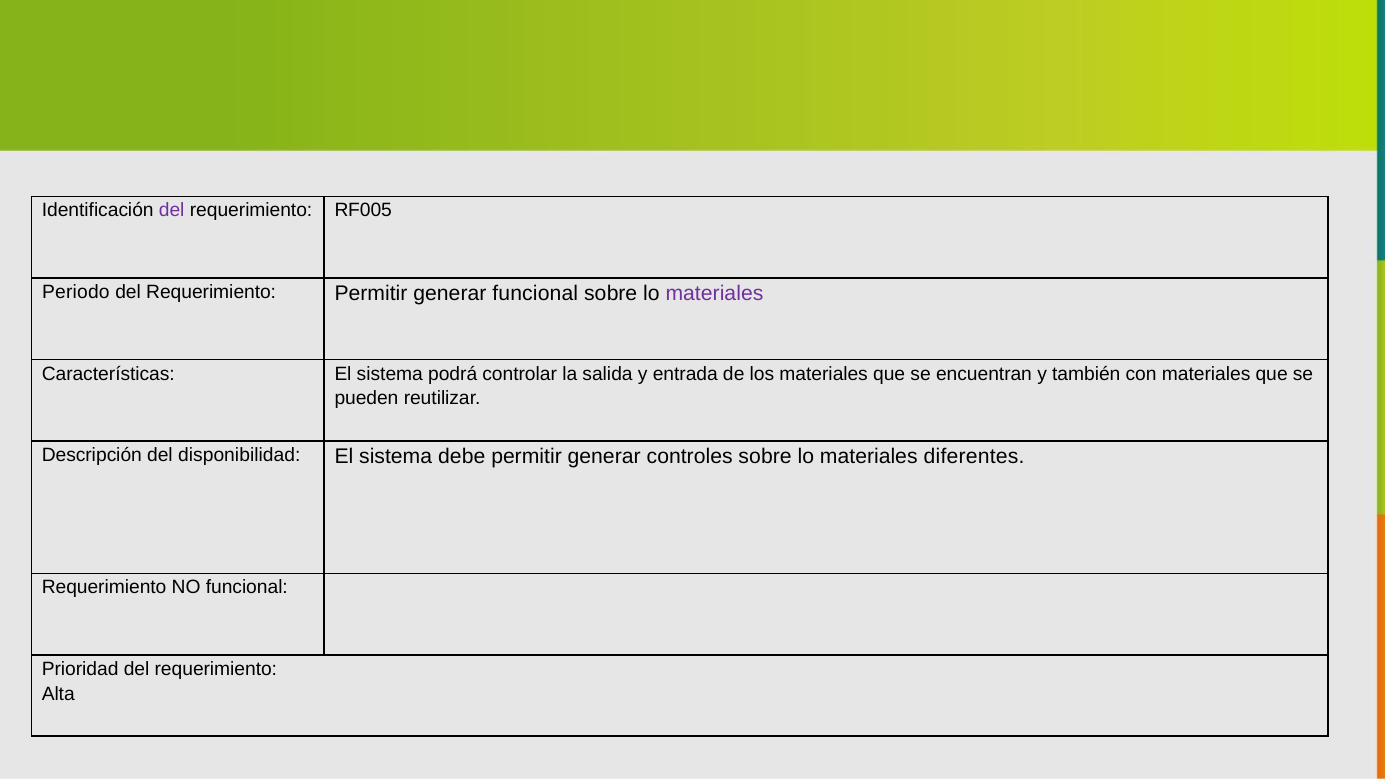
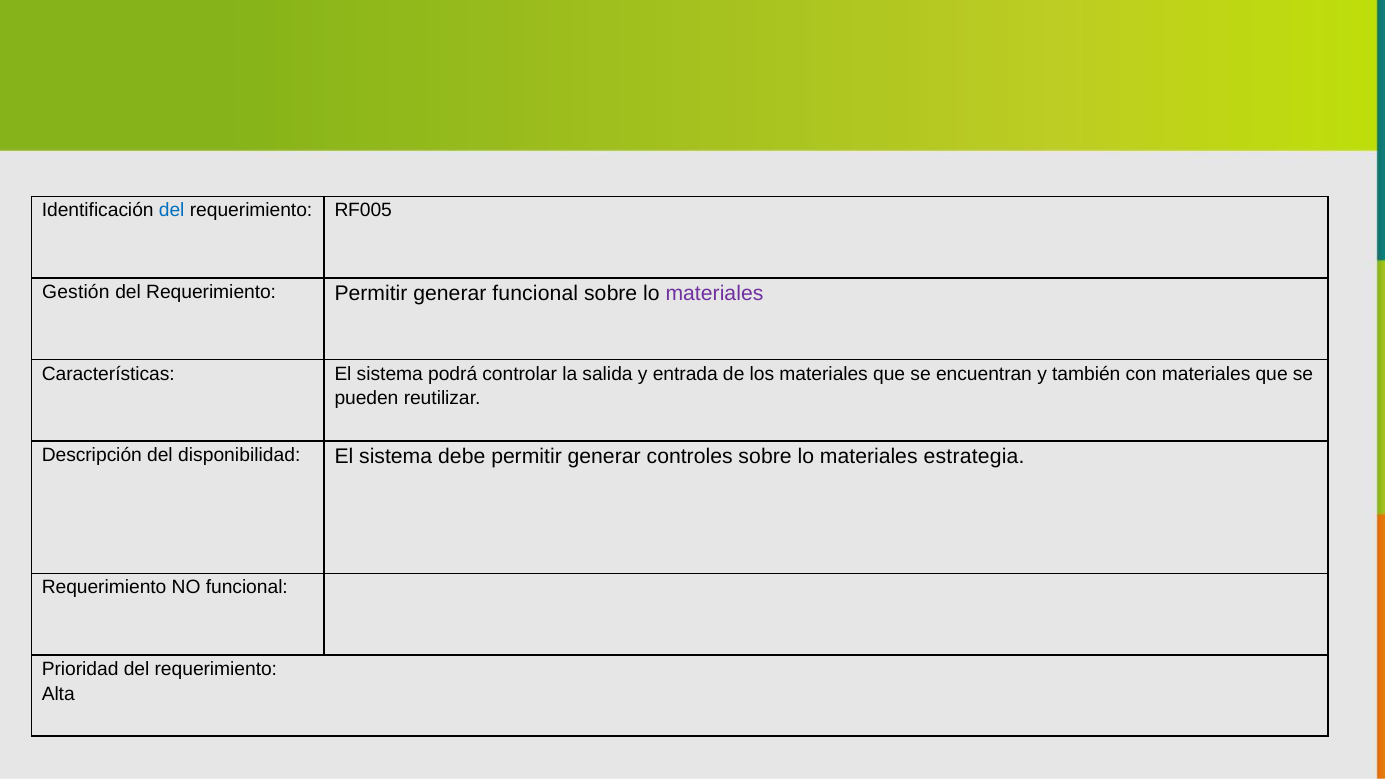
del colour: purple -> blue (172, 211)
Periodo: Periodo -> Gestión (76, 292)
diferentes: diferentes -> estrategia (974, 457)
